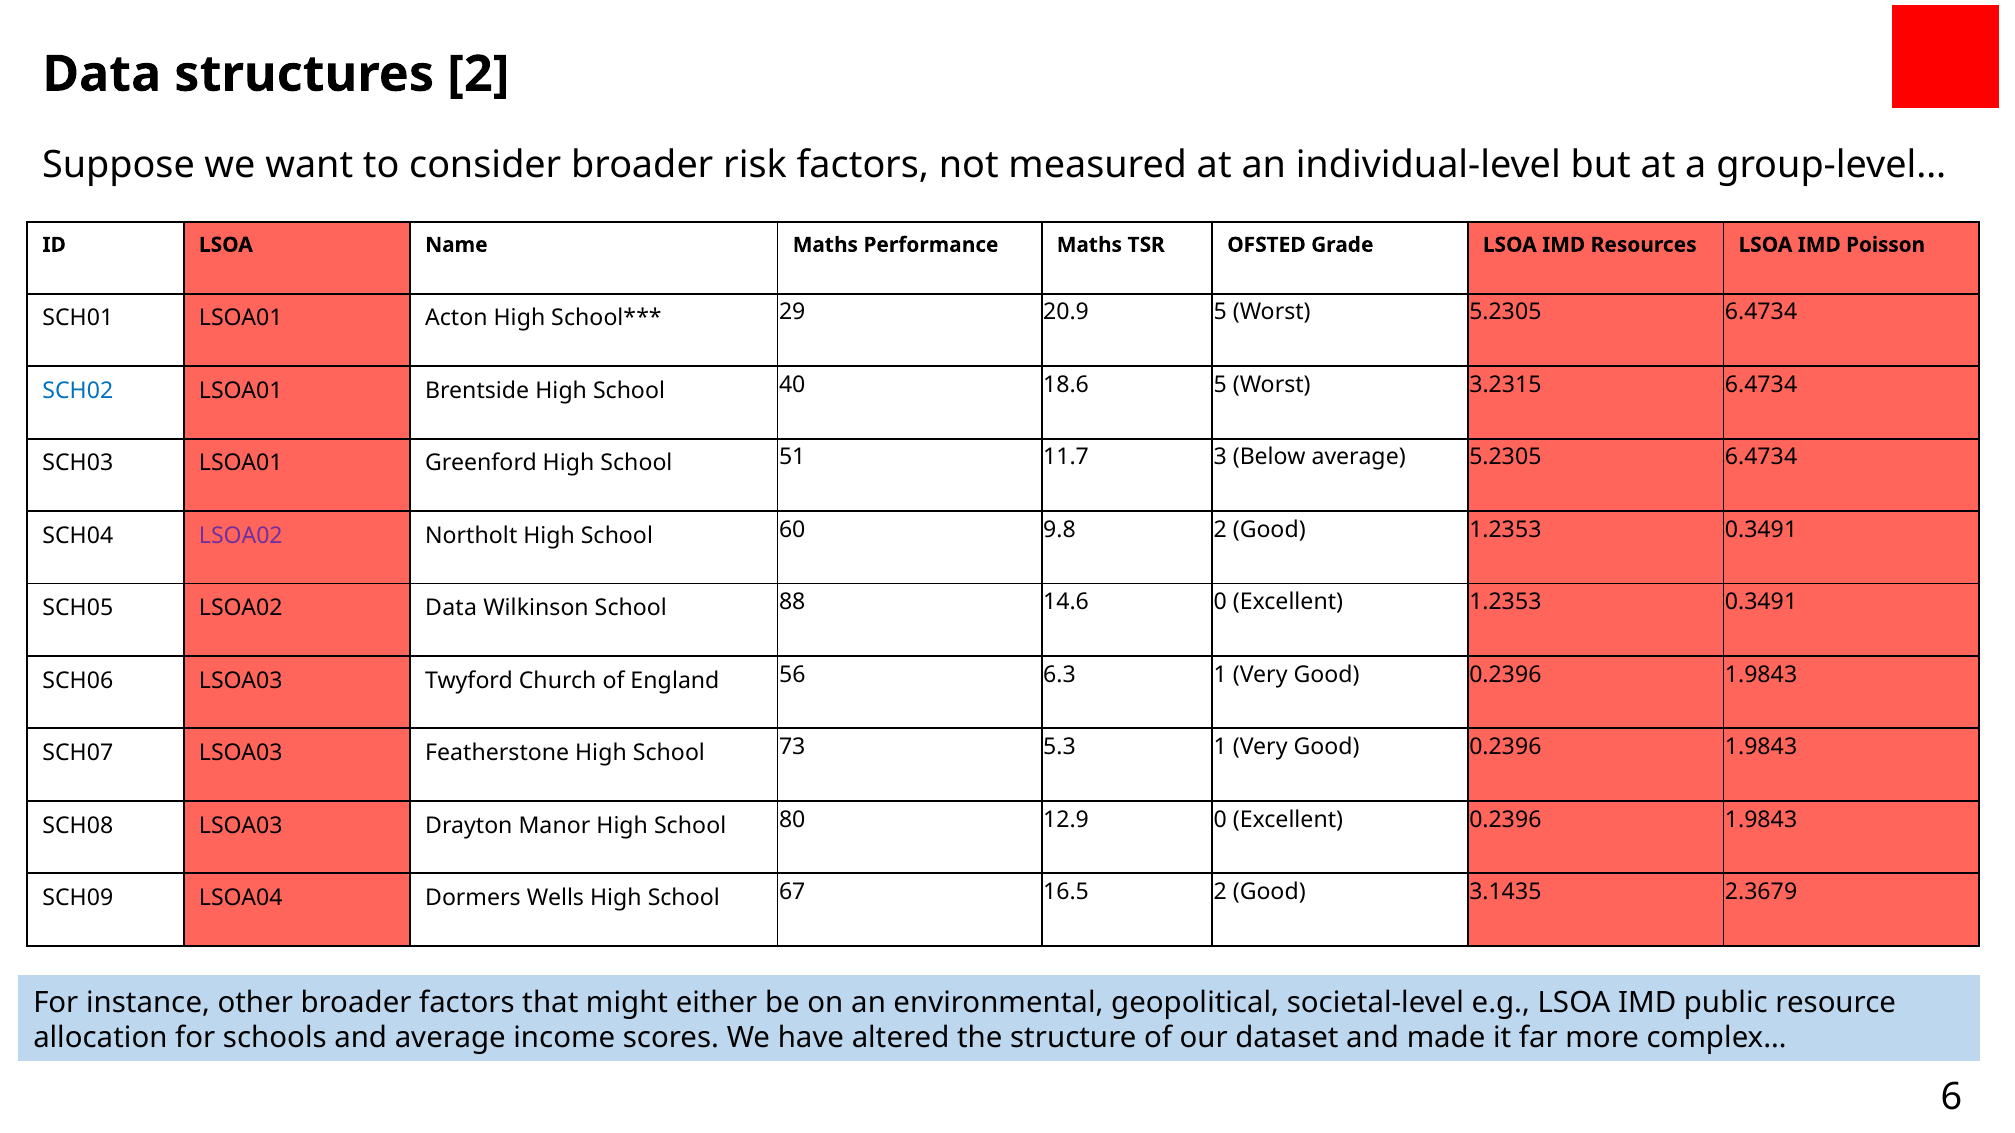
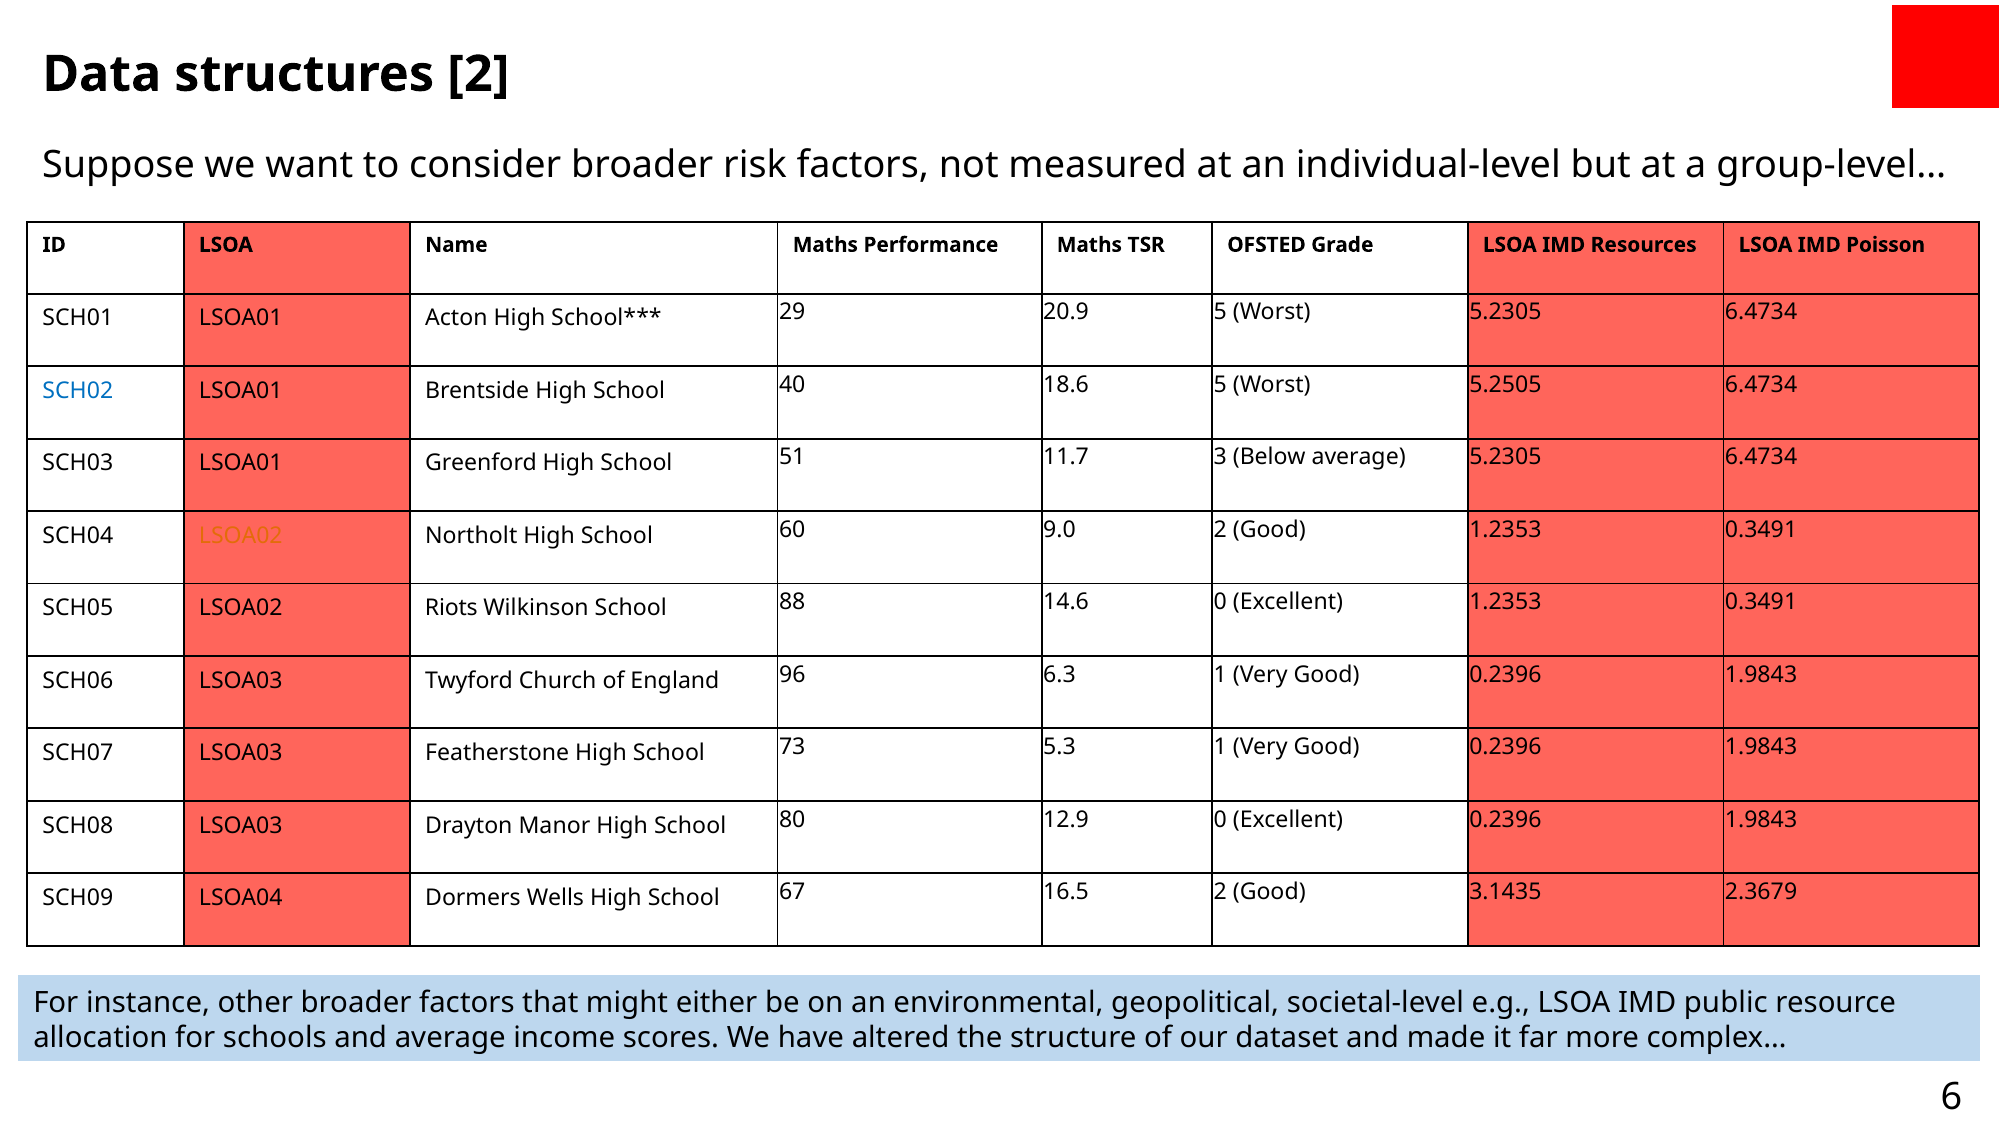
3.2315: 3.2315 -> 5.2505 (1505, 385)
LSOA02 colour: purple -> orange (241, 536)
9.8: 9.8 -> 9.0 (1059, 530)
LSOA02 Data: Data -> Riots (451, 608)
56: 56 -> 96 (792, 675)
